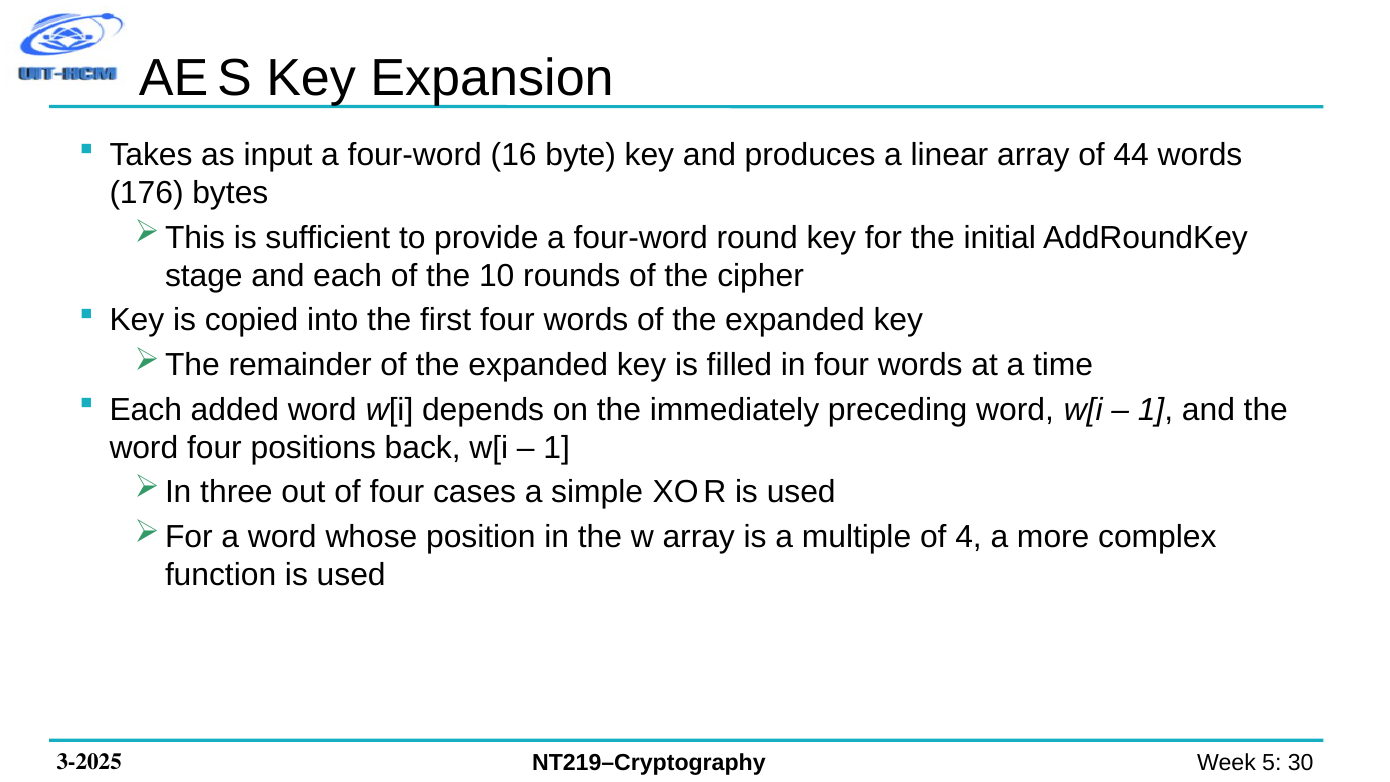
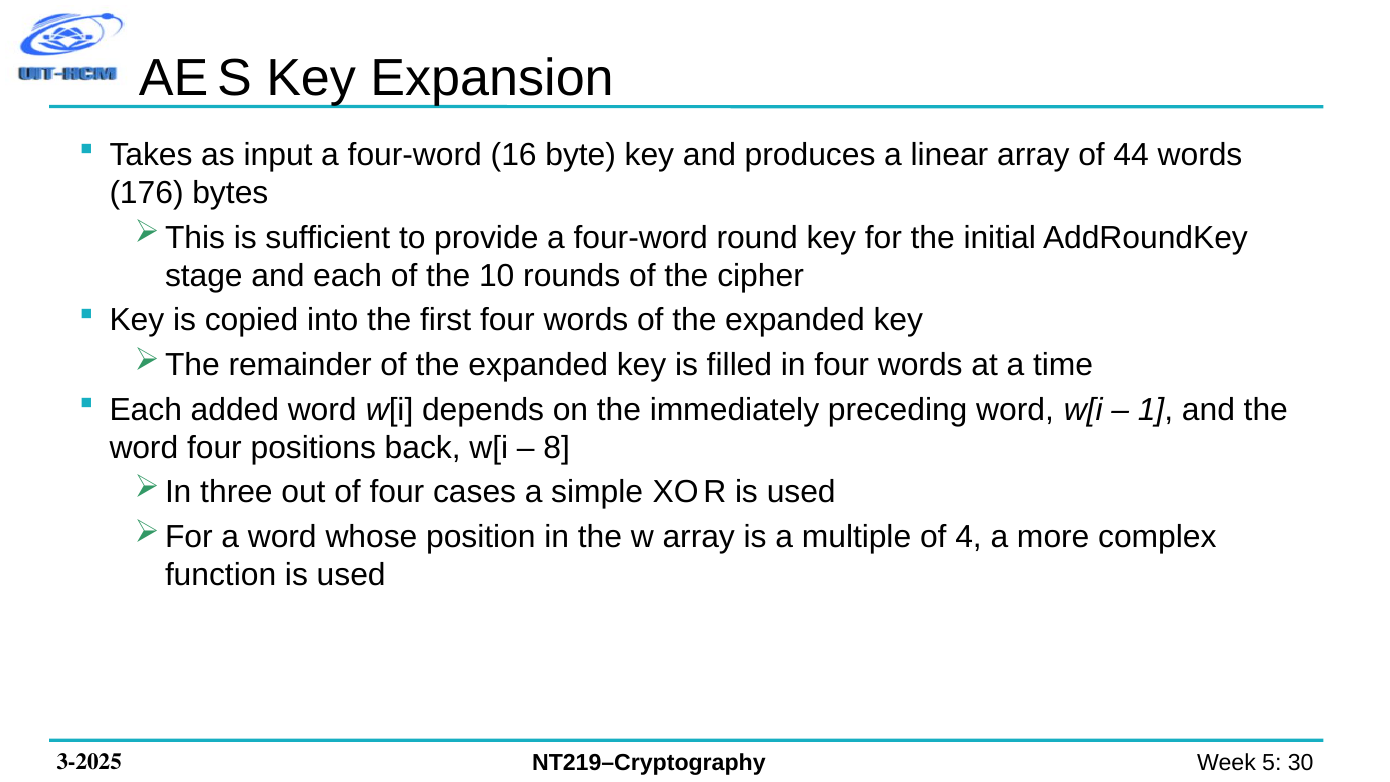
1: 1 -> 8 (557, 448)
